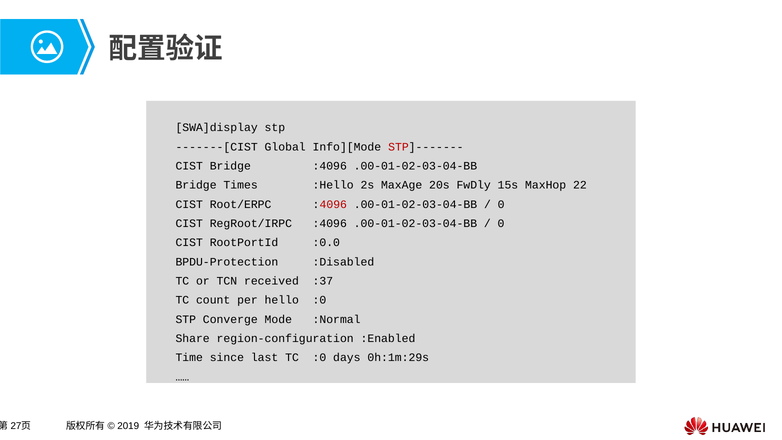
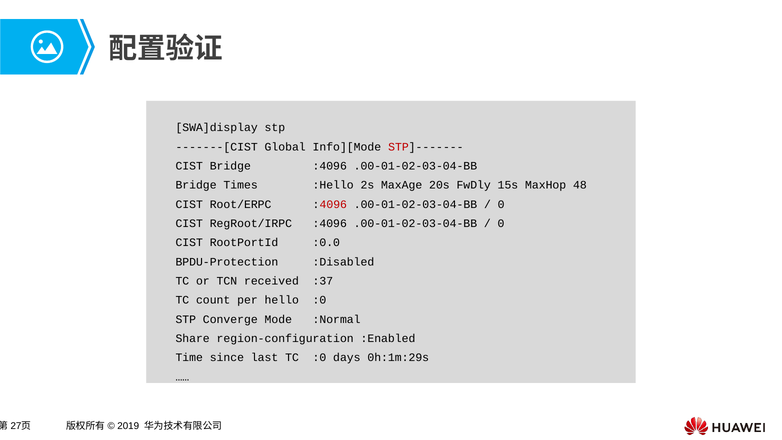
22: 22 -> 48 (580, 185)
